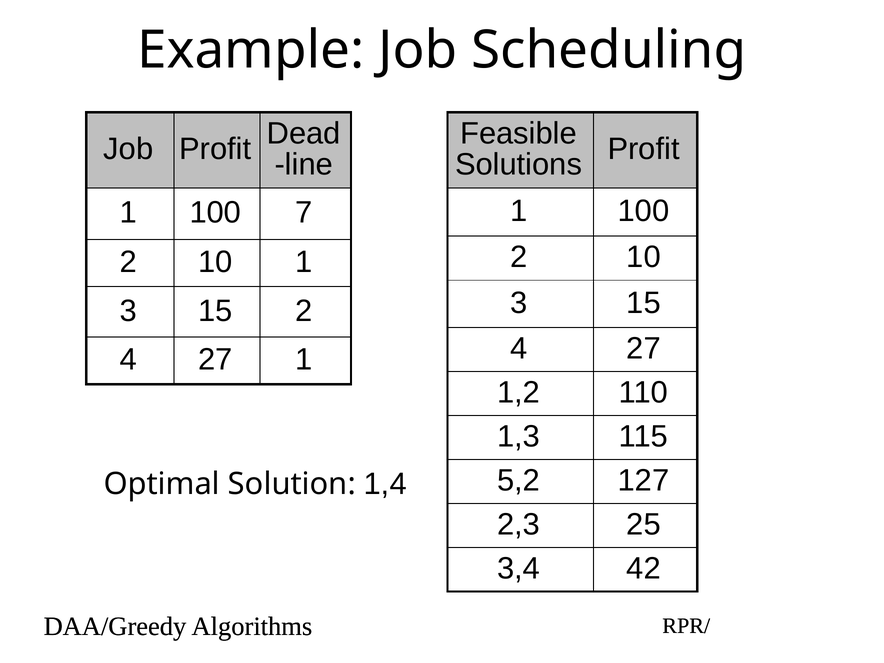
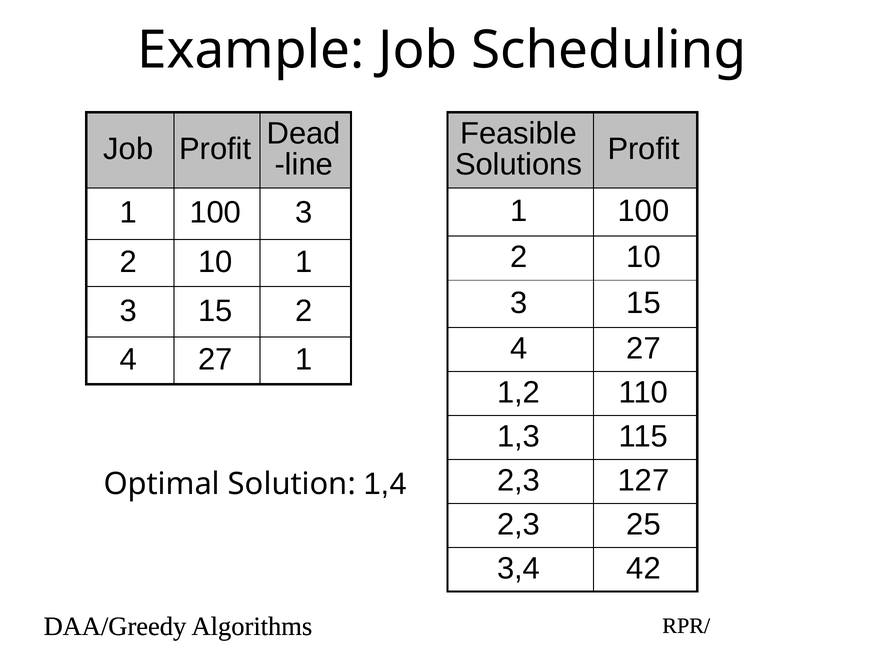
100 7: 7 -> 3 (304, 213)
5,2: 5,2 -> 2,3 (519, 480)
